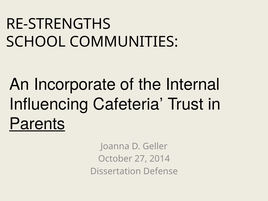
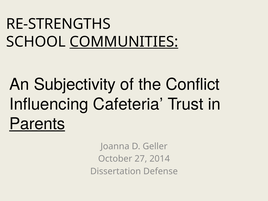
COMMUNITIES underline: none -> present (124, 42)
Incorporate: Incorporate -> Subjectivity (75, 85)
Internal: Internal -> Conflict (193, 85)
